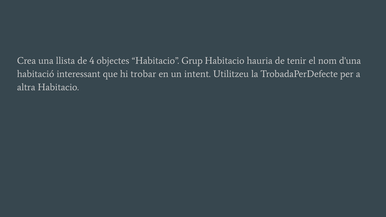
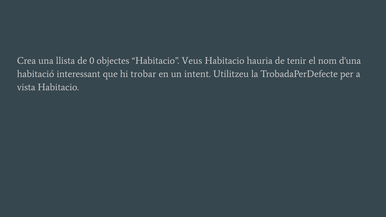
4: 4 -> 0 (92, 61)
Grup: Grup -> Veus (192, 61)
altra: altra -> vista (26, 87)
